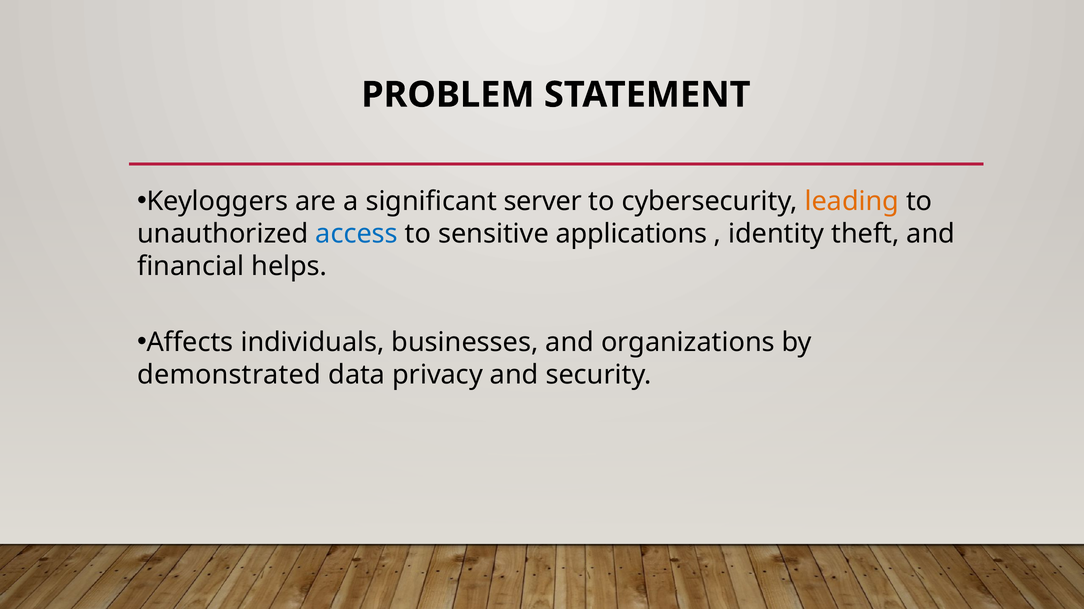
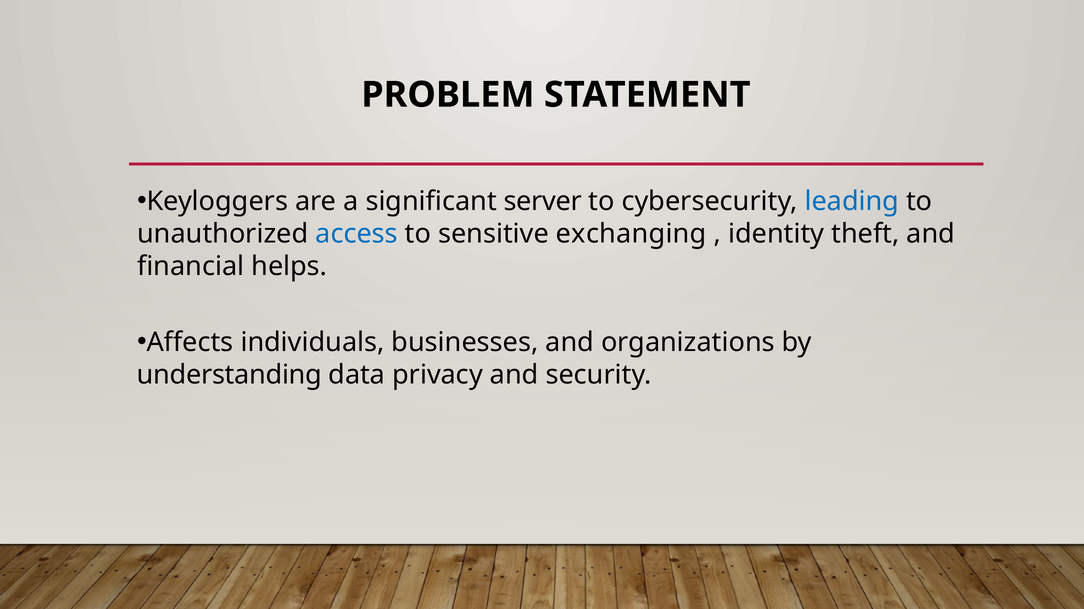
leading colour: orange -> blue (852, 201)
applications: applications -> exchanging (631, 234)
demonstrated: demonstrated -> understanding (229, 375)
